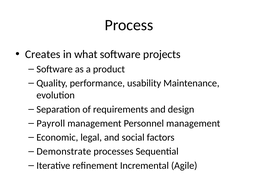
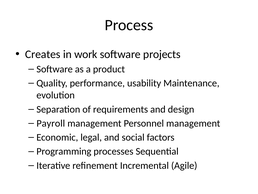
what: what -> work (86, 54)
Demonstrate: Demonstrate -> Programming (64, 151)
